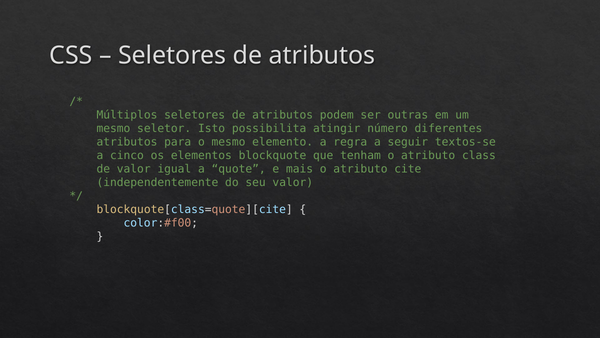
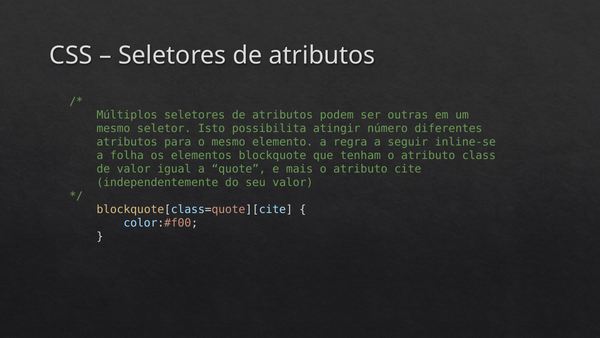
textos-se: textos-se -> inline-se (465, 142)
cinco: cinco -> folha (127, 155)
